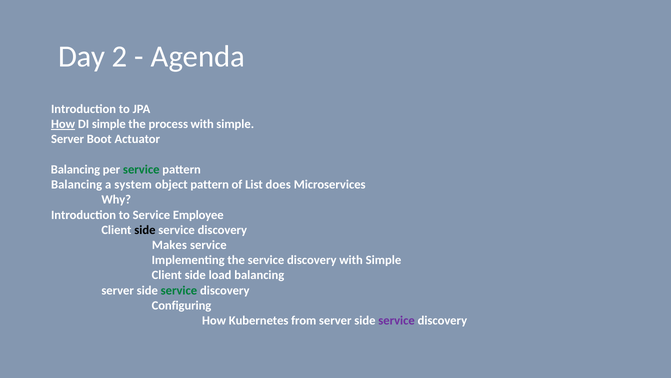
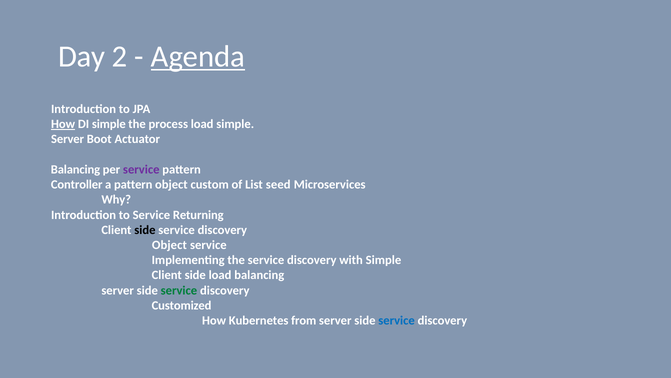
Agenda underline: none -> present (198, 56)
process with: with -> load (202, 124)
service colour: green -> purple (141, 169)
Balancing: Balancing -> Controller (77, 184)
a system: system -> pattern (133, 184)
object pattern: pattern -> custom (210, 184)
does: does -> seed (278, 184)
Employee: Employee -> Returning (198, 215)
Makes: Makes -> Object (169, 245)
Configuring: Configuring -> Customized (182, 305)
service colour: purple -> blue (397, 320)
